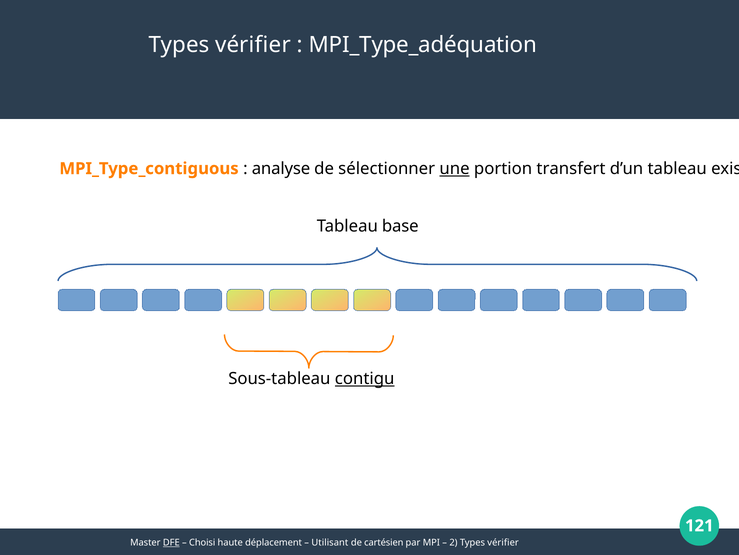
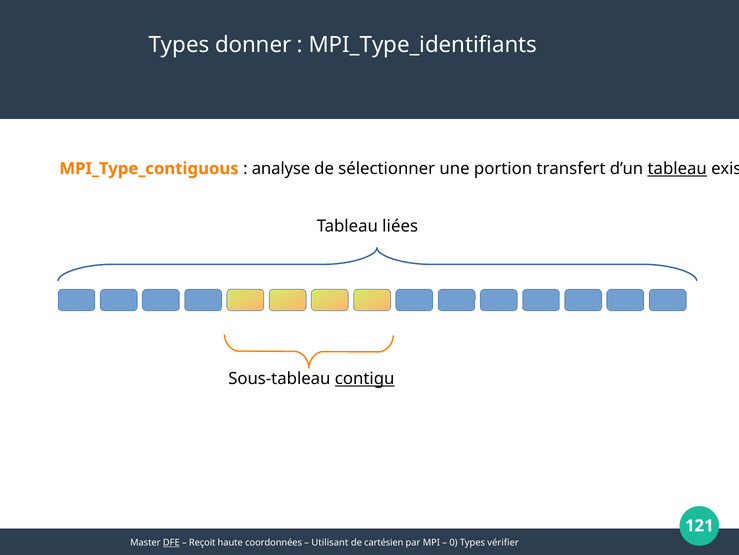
vérifier: vérifier -> donner (253, 45)
MPI_Type_adéquation: MPI_Type_adéquation -> MPI_Type_identifiants (423, 45)
une underline: present -> none (455, 168)
tableau underline: none -> present (677, 168)
base: base -> liées (400, 226)
Choisi: Choisi -> Reçoit (202, 542)
déplacement: déplacement -> coordonnées (274, 542)
2: 2 -> 0 (453, 542)
